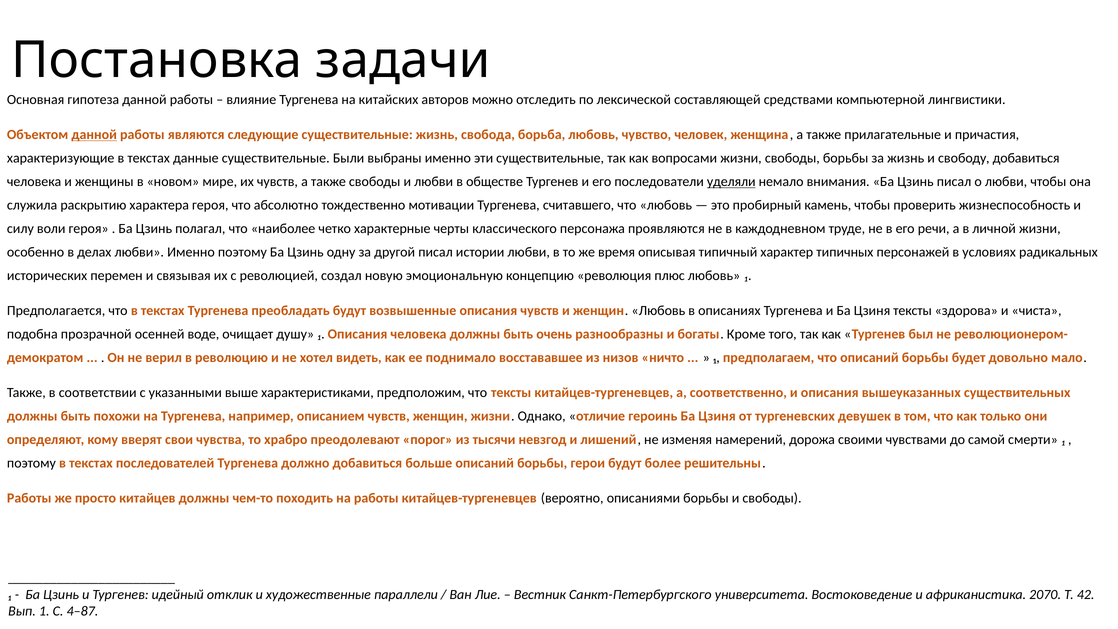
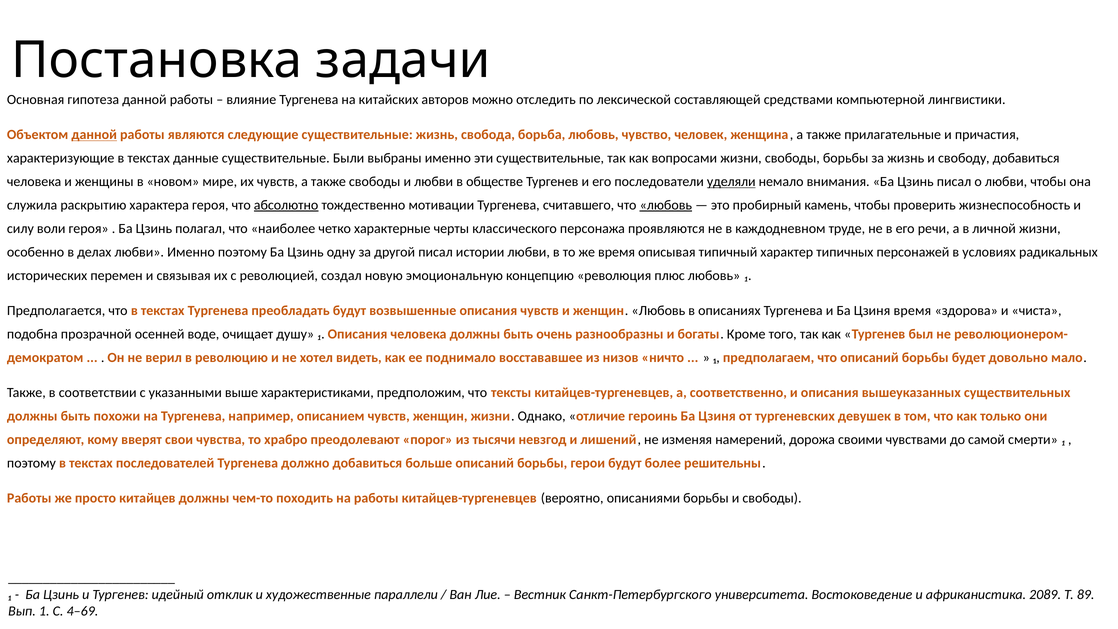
абсолютно underline: none -> present (286, 205)
любовь underline: none -> present (666, 205)
Цзиня тексты: тексты -> время (912, 311)
2070: 2070 -> 2089 (1045, 594)
42: 42 -> 89 (1086, 594)
4–87: 4–87 -> 4–69 (83, 611)
